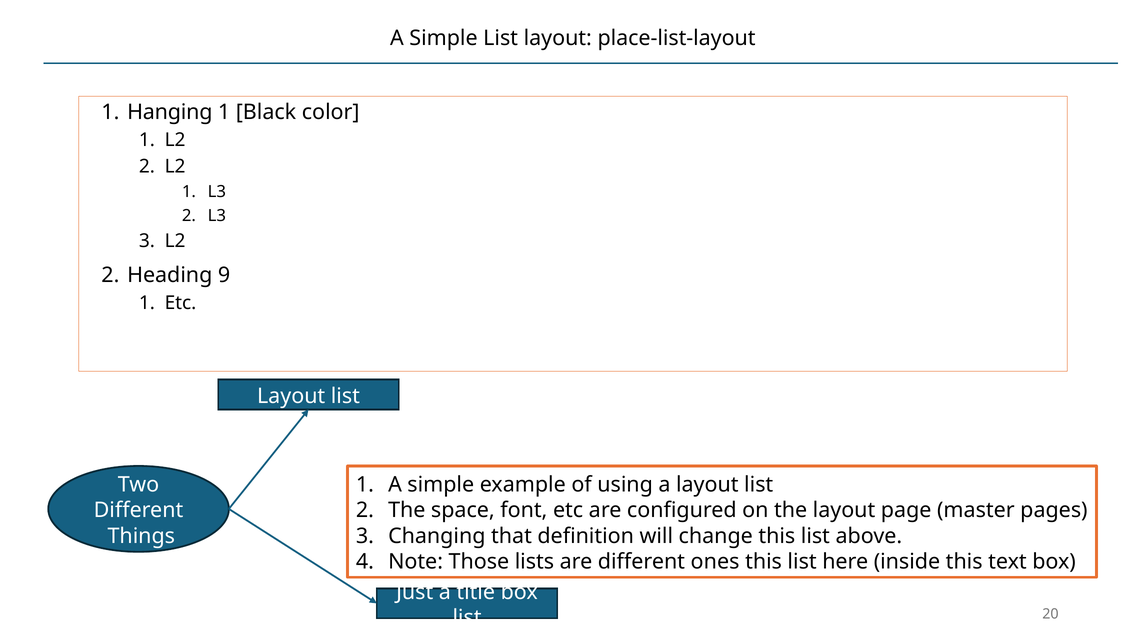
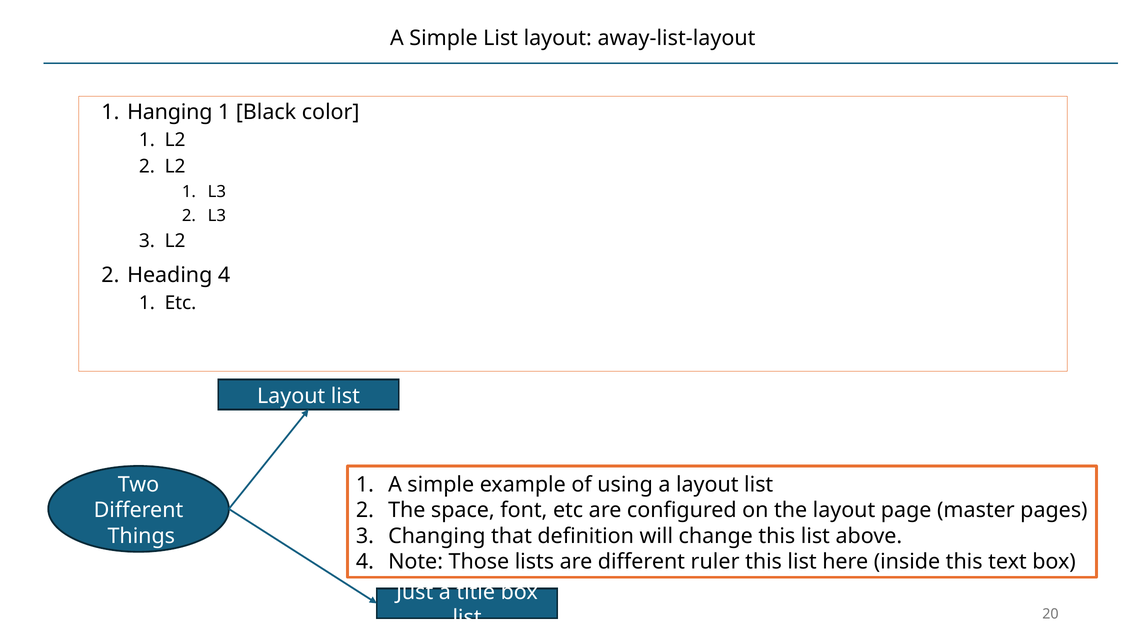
place-list-layout: place-list-layout -> away-list-layout (677, 38)
Heading 9: 9 -> 4 (224, 275)
ones: ones -> ruler (715, 562)
